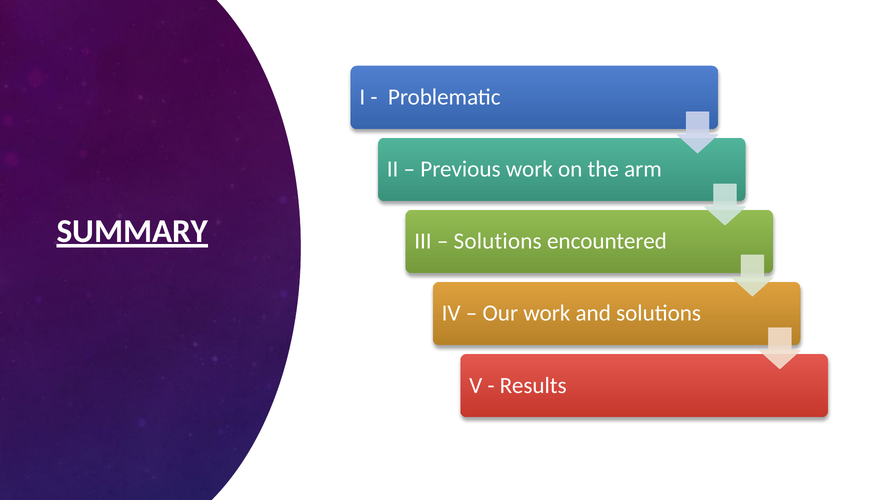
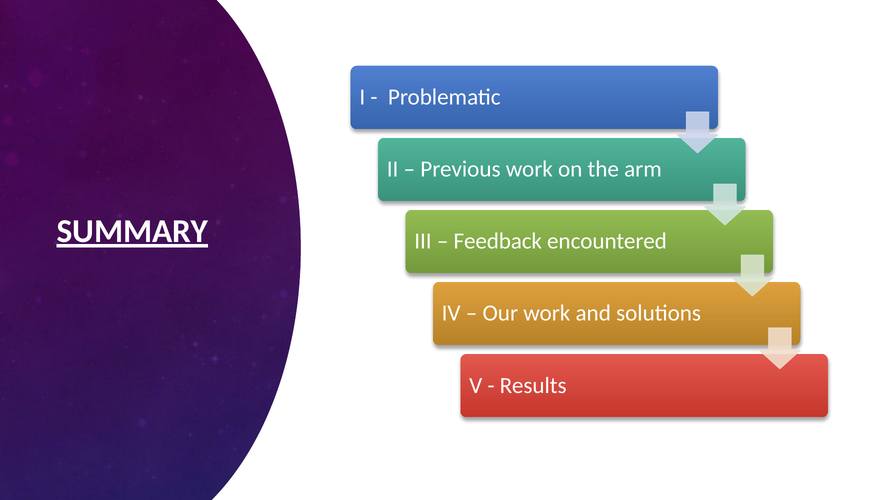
Solutions: Solutions -> Feedback (498, 241)
